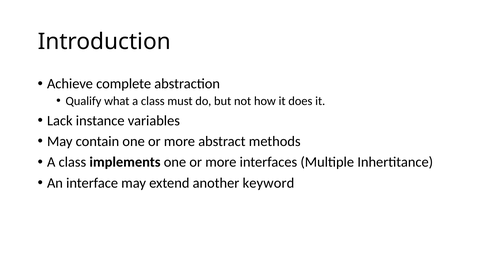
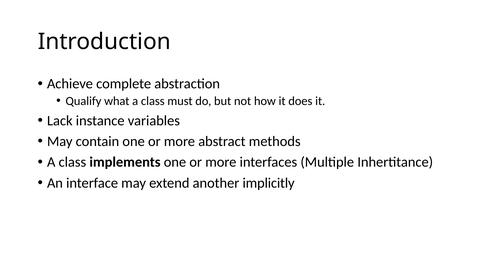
keyword: keyword -> implicitly (269, 183)
